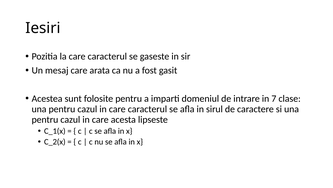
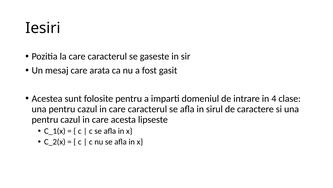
7: 7 -> 4 (274, 98)
